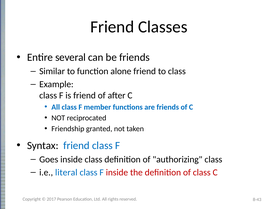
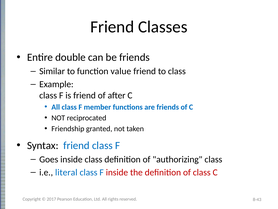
several: several -> double (71, 57)
alone: alone -> value (121, 71)
